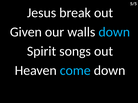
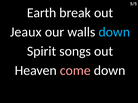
Jesus: Jesus -> Earth (42, 13)
Given: Given -> Jeaux (26, 32)
come colour: light blue -> pink (75, 71)
